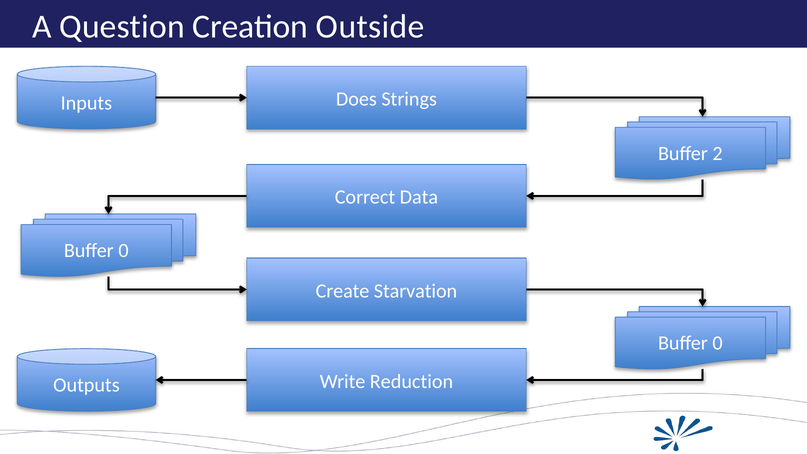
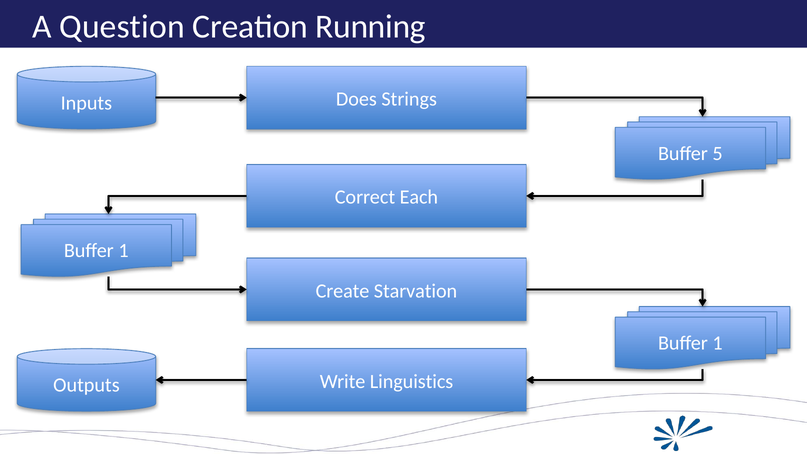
Outside: Outside -> Running (370, 27)
2: 2 -> 5 (718, 154)
Data: Data -> Each (419, 197)
0: 0 -> 1 (123, 251)
0: 0 -> 1 (718, 343)
Reduction: Reduction -> Linguistics (412, 381)
